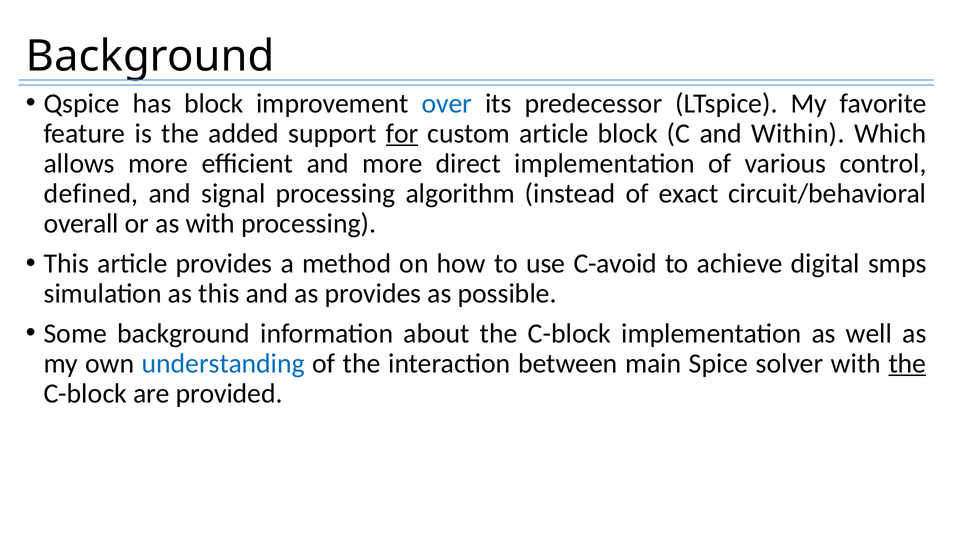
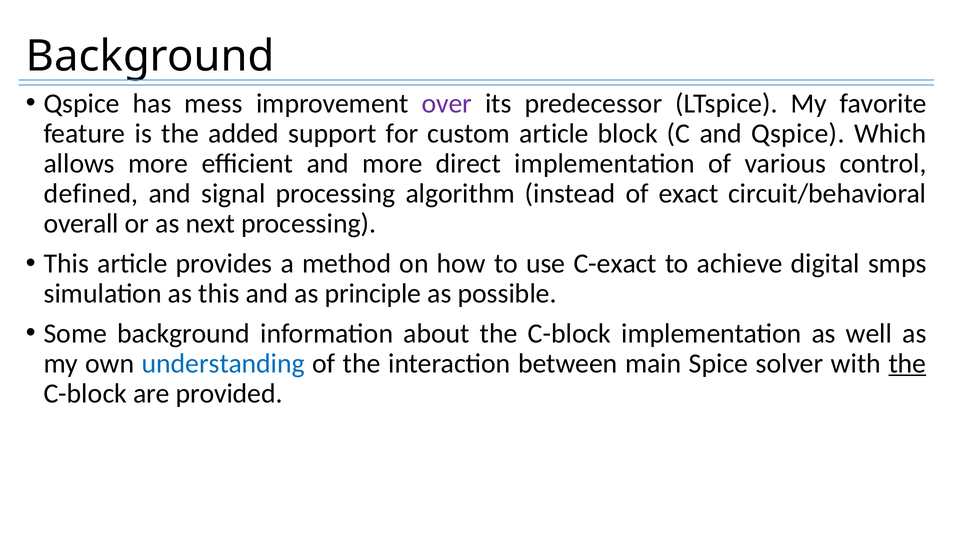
has block: block -> mess (214, 103)
over colour: blue -> purple (447, 103)
for underline: present -> none (402, 133)
and Within: Within -> Qspice (798, 133)
as with: with -> next (210, 224)
C-avoid: C-avoid -> C-exact (615, 263)
as provides: provides -> principle (373, 293)
